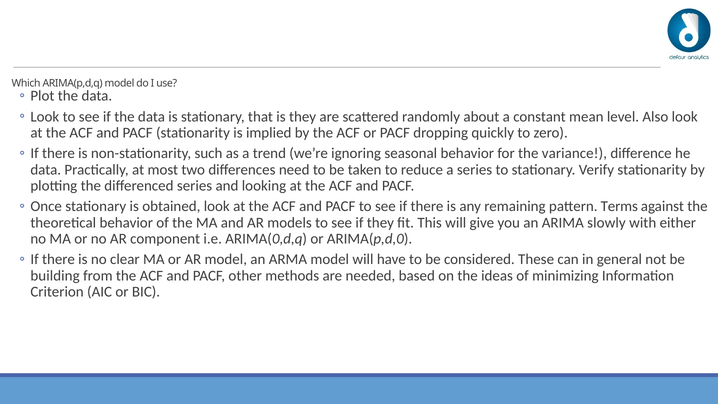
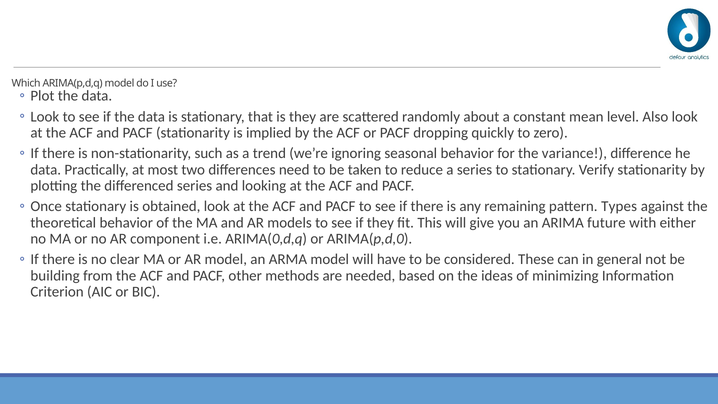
Terms: Terms -> Types (619, 206)
slowly: slowly -> future (606, 223)
